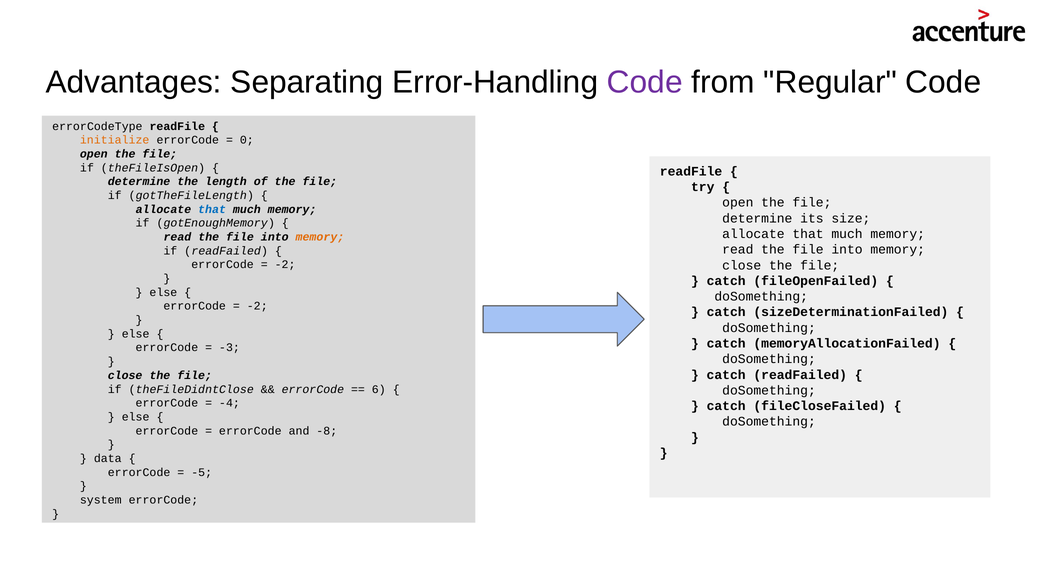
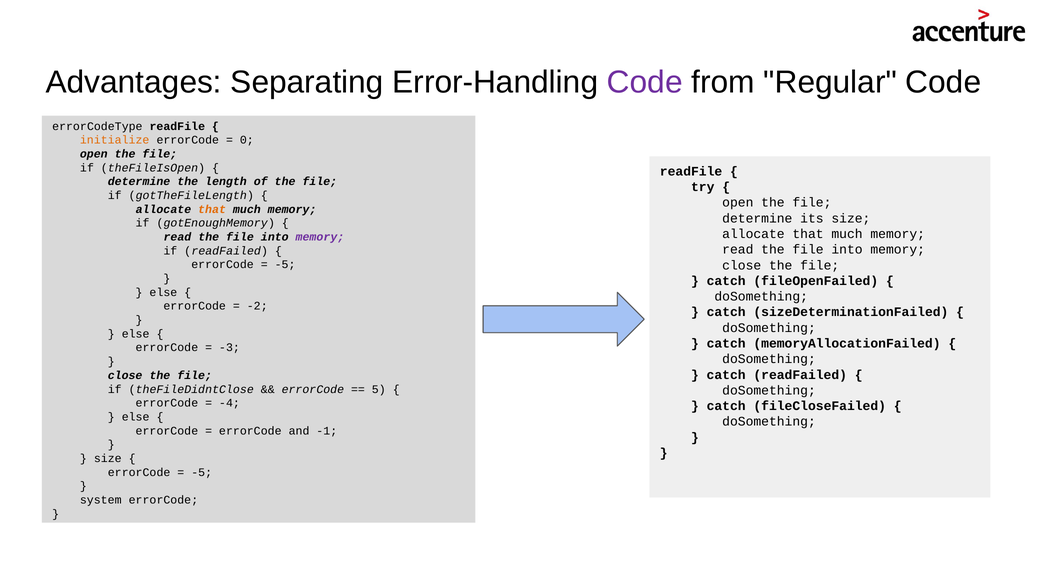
that colour: blue -> orange (212, 209)
memory colour: orange -> purple (320, 237)
-2: -2 -> -5 (285, 264)
6: 6 -> 5 (379, 389)
-8: -8 -> -1 (327, 430)
data: data -> size (108, 458)
